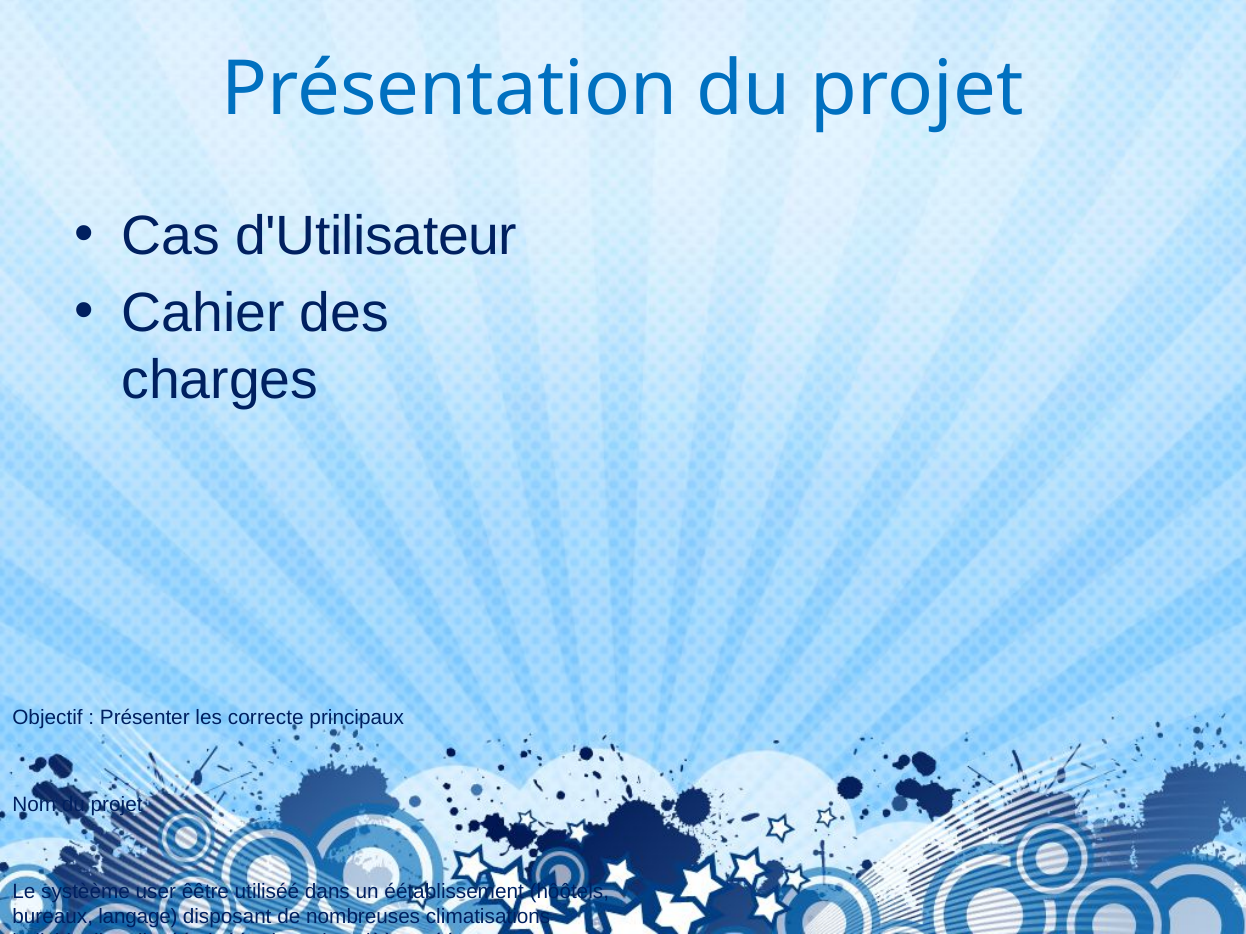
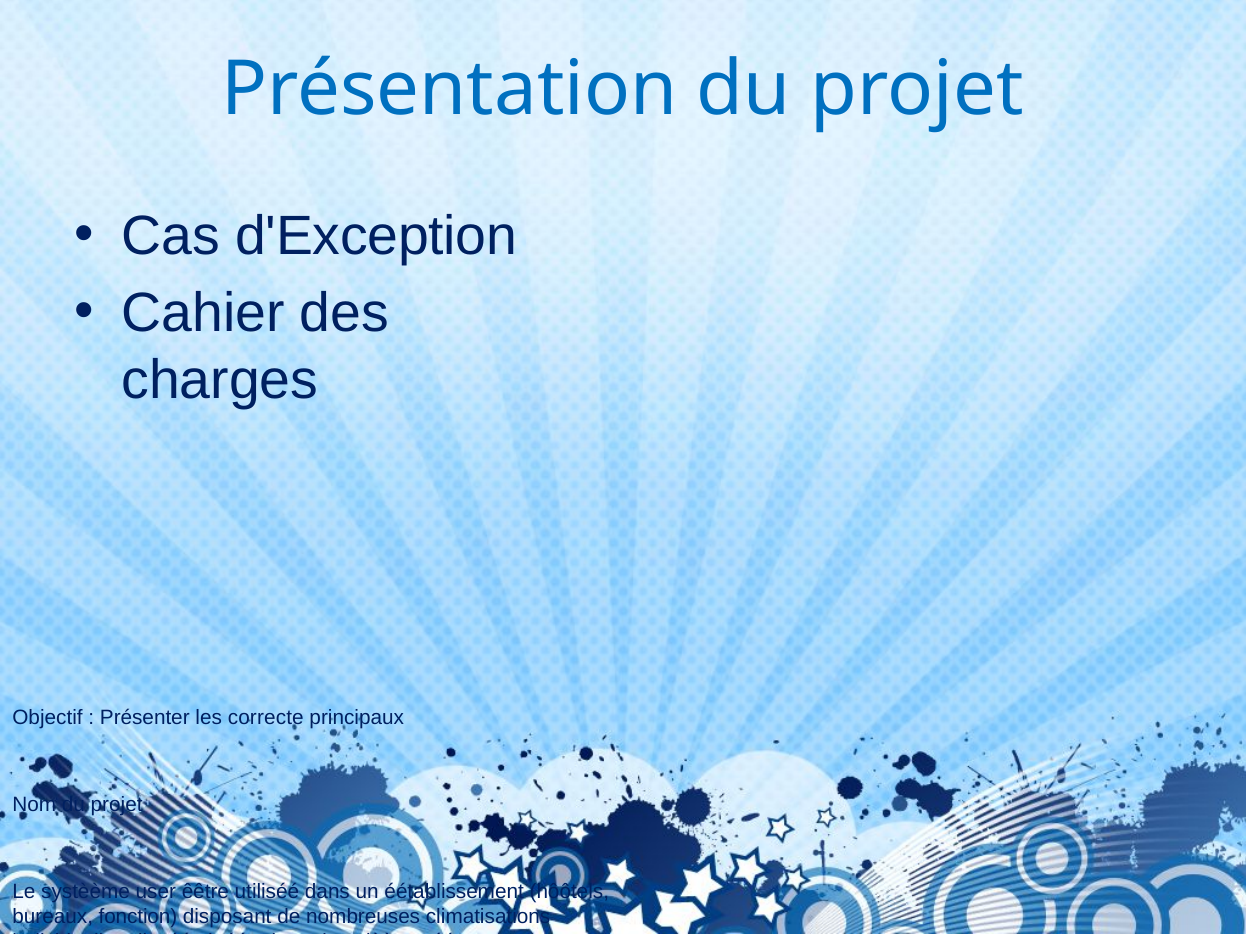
d'Utilisateur: d'Utilisateur -> d'Exception (376, 236)
langage: langage -> fonction (138, 917)
